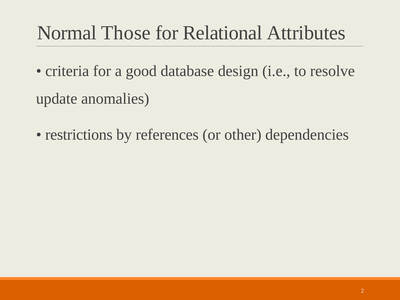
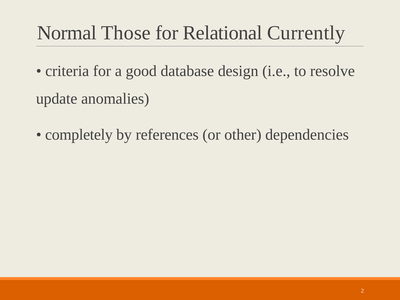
Attributes: Attributes -> Currently (306, 33)
restrictions: restrictions -> completely (79, 135)
